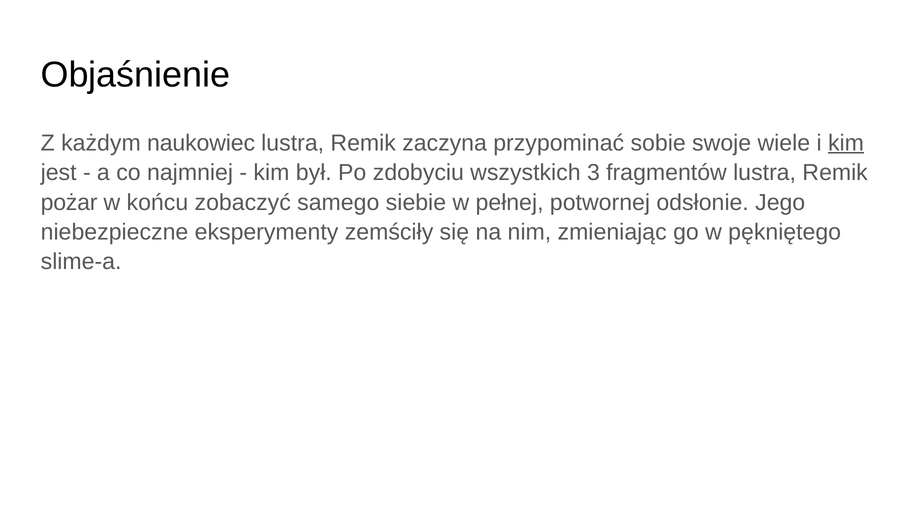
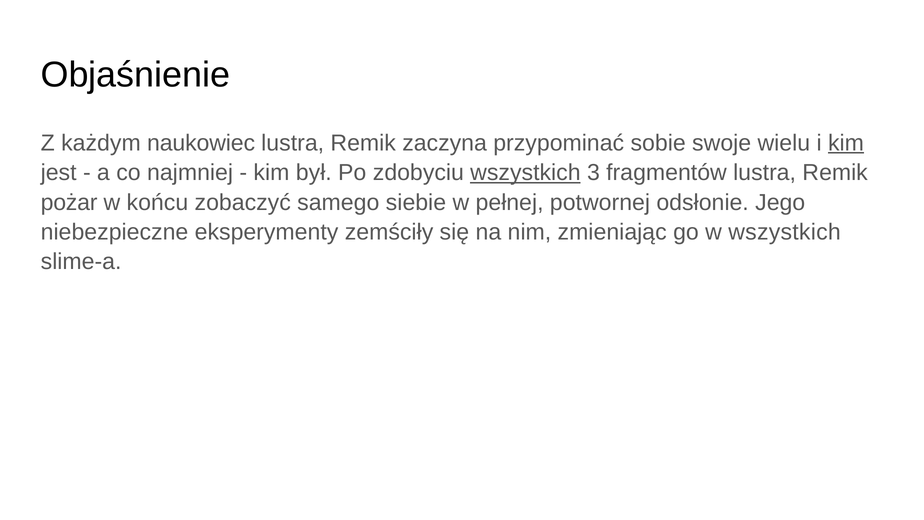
wiele: wiele -> wielu (784, 143)
wszystkich underline: none -> present (525, 173)
w pękniętego: pękniętego -> wszystkich (785, 232)
